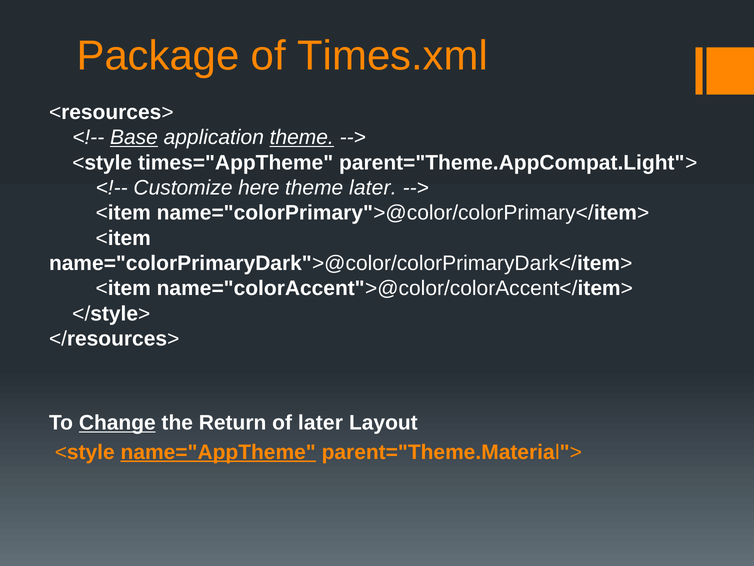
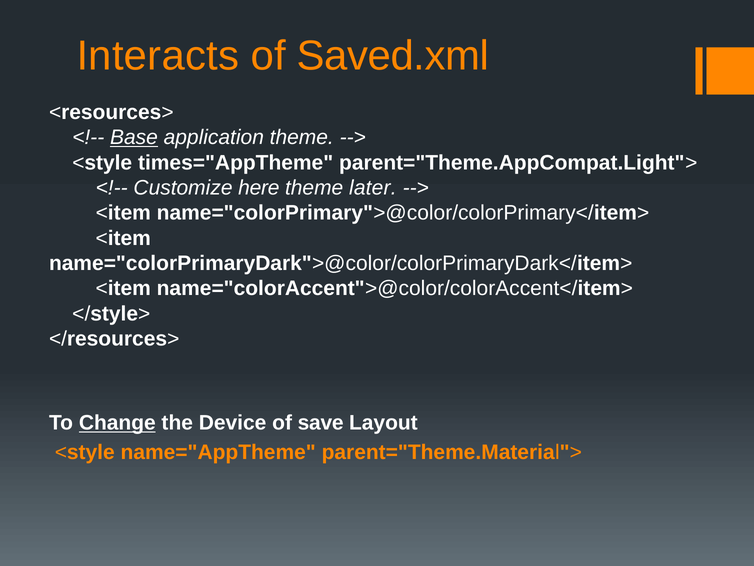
Package: Package -> Interacts (158, 56)
Times.xml: Times.xml -> Saved.xml (393, 56)
theme underline: present -> none (302, 137)
Return: Return -> Device (233, 423)
of later: later -> save (321, 423)
name="AppTheme underline: present -> none (218, 452)
